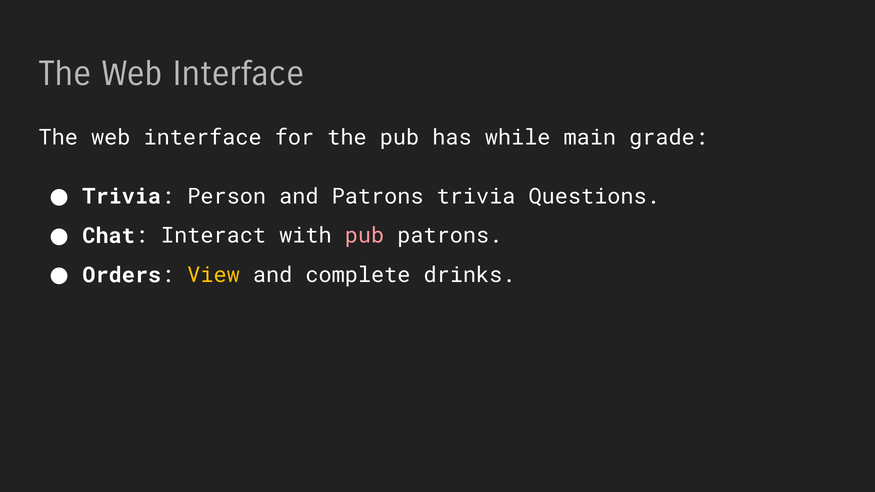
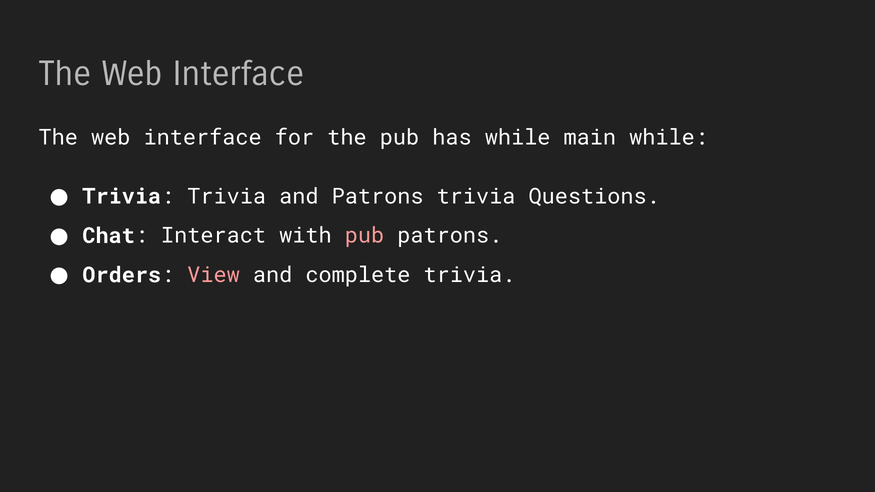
main grade: grade -> while (669, 138)
Trivia Person: Person -> Trivia (227, 196)
View colour: yellow -> pink (214, 275)
complete drinks: drinks -> trivia (470, 275)
